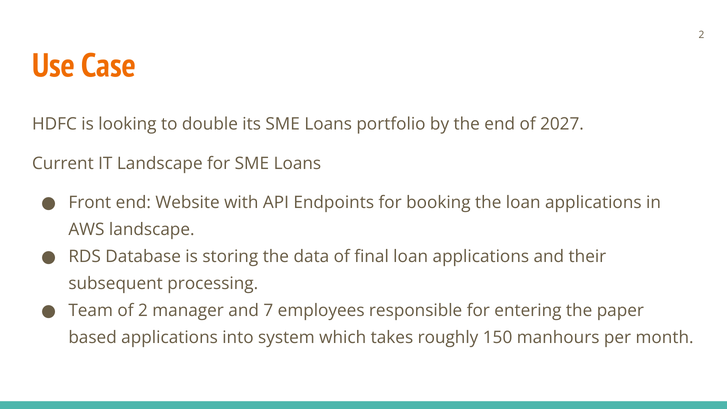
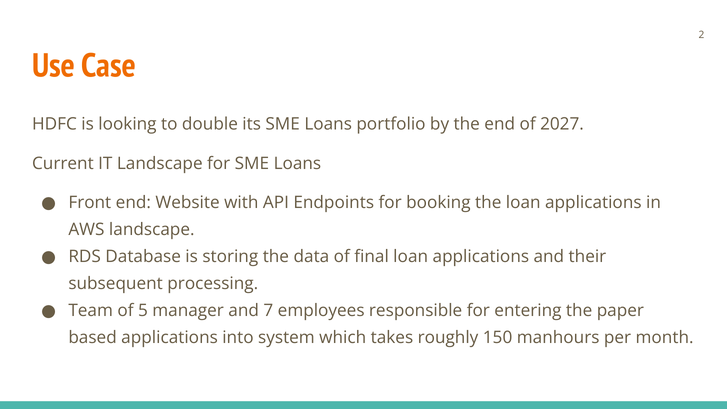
of 2: 2 -> 5 (143, 311)
